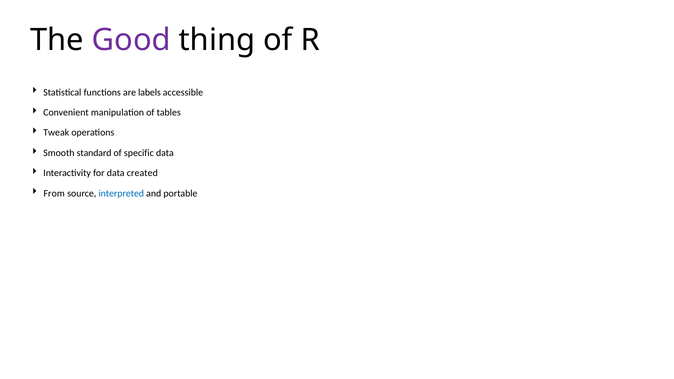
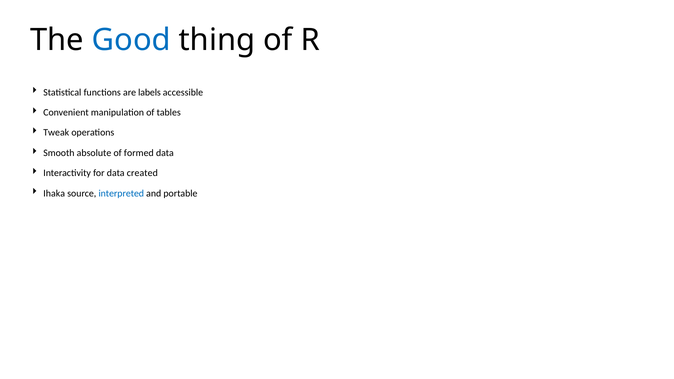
Good colour: purple -> blue (131, 40)
standard: standard -> absolute (94, 153)
specific: specific -> formed (139, 153)
From: From -> Ihaka (54, 193)
